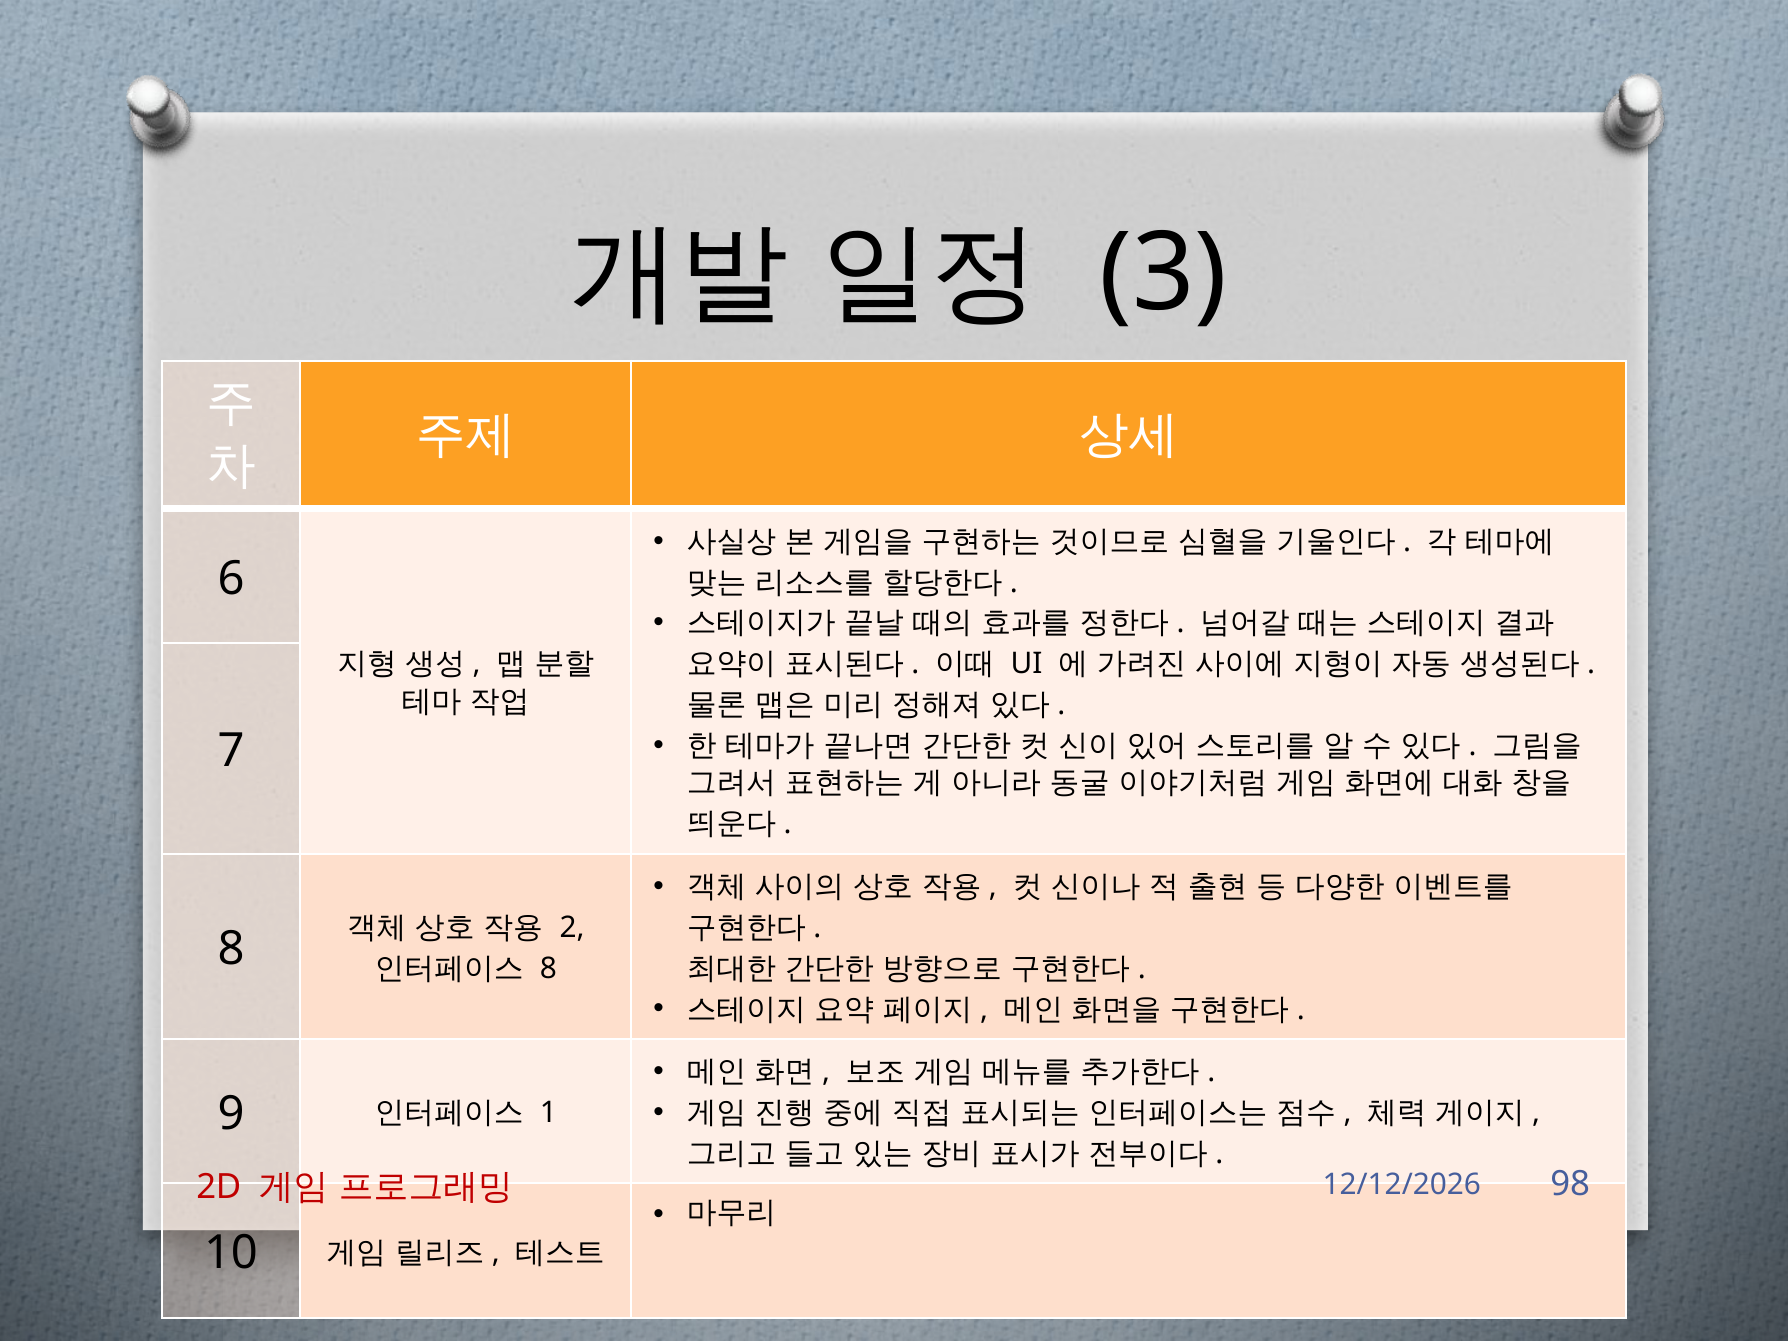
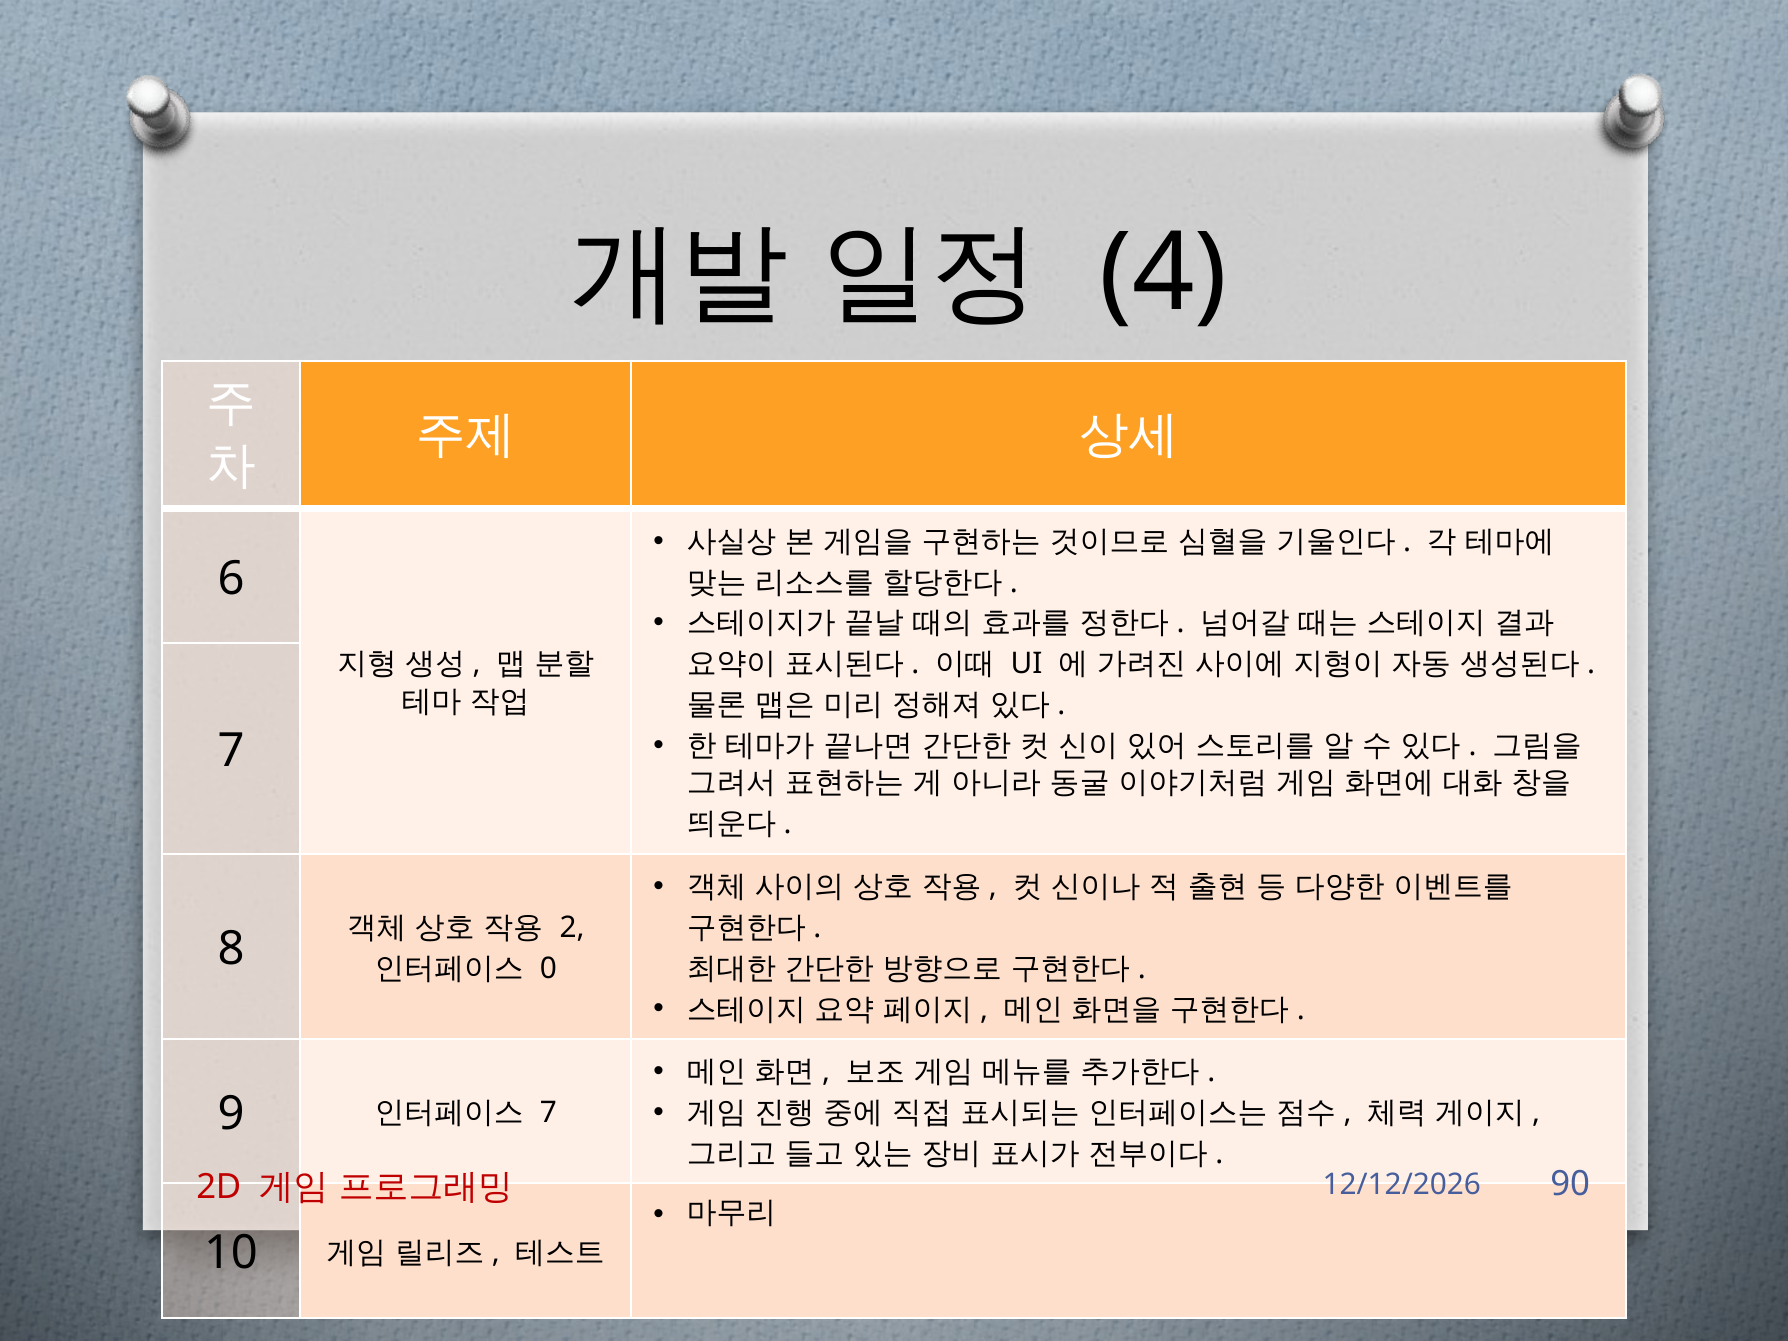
3: 3 -> 4 (1164, 274)
8: 8 -> 0 (548, 968)
1: 1 -> 7 (548, 1113)
98: 98 -> 90 (1570, 1185)
